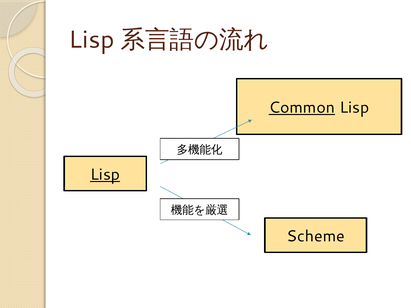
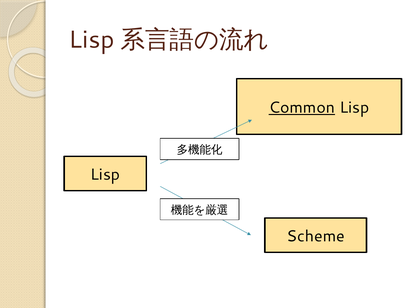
Lisp underline: present -> none (105, 175)
